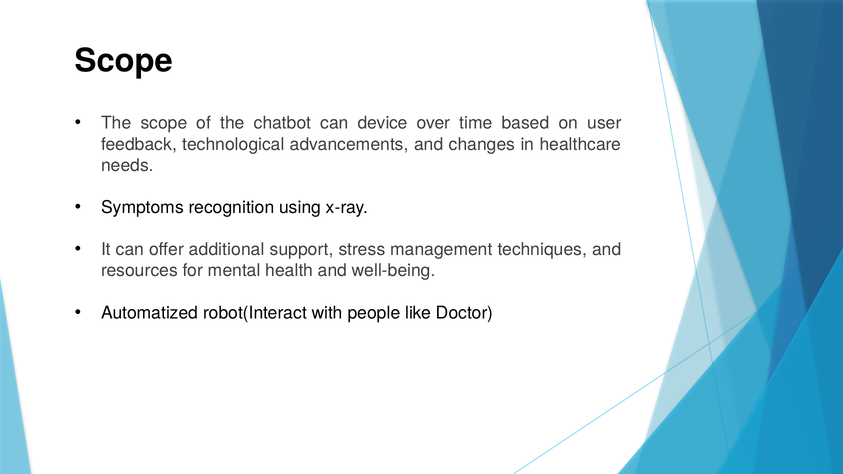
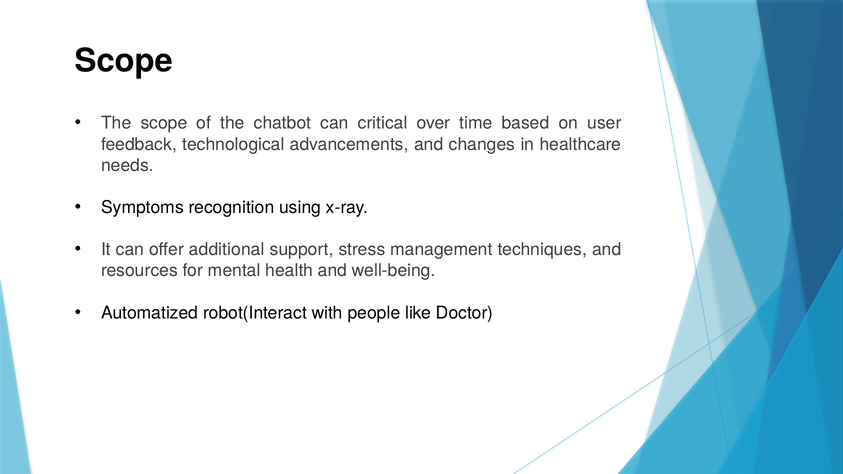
device: device -> critical (383, 123)
